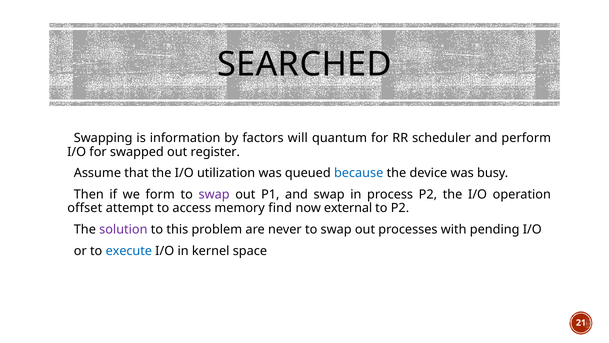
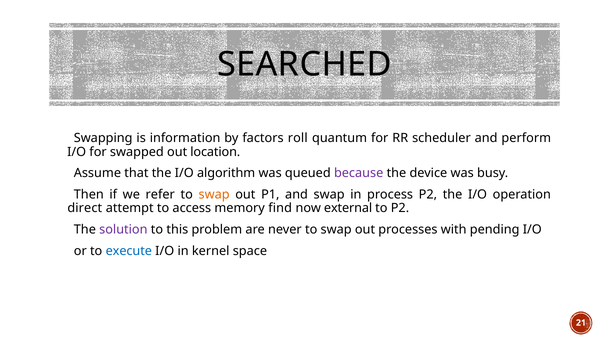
will: will -> roll (298, 138)
register: register -> location (215, 152)
utilization: utilization -> algorithm (226, 173)
because colour: blue -> purple (359, 173)
form: form -> refer (160, 194)
swap colour: purple -> orange (214, 194)
offset: offset -> direct (85, 208)
